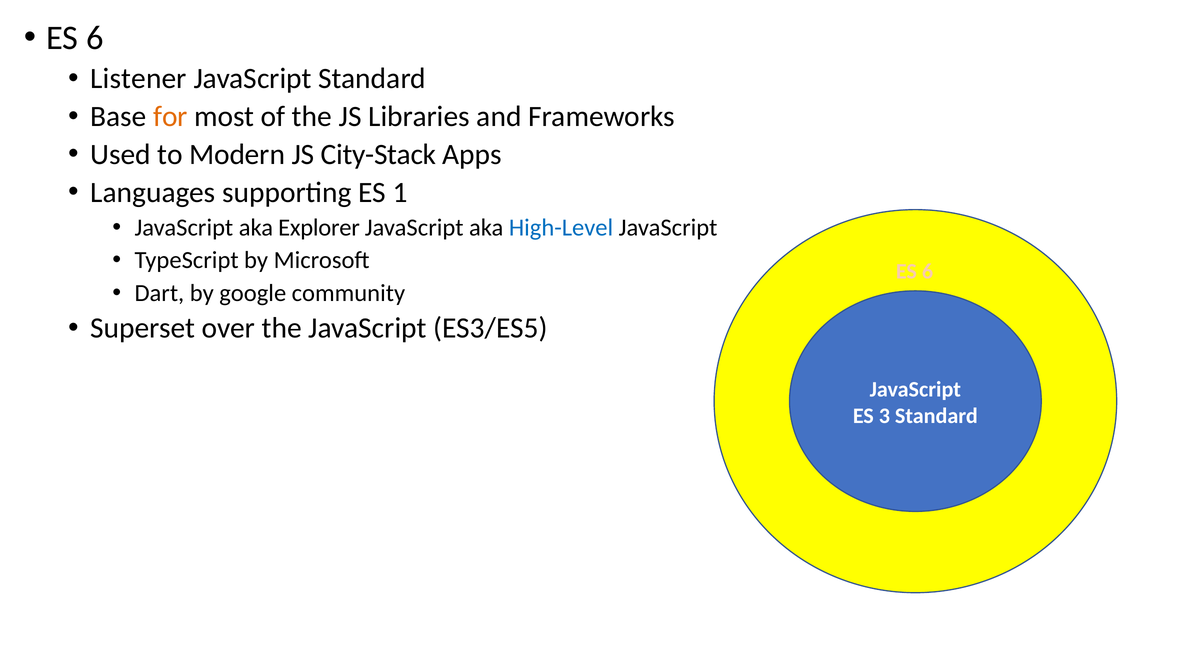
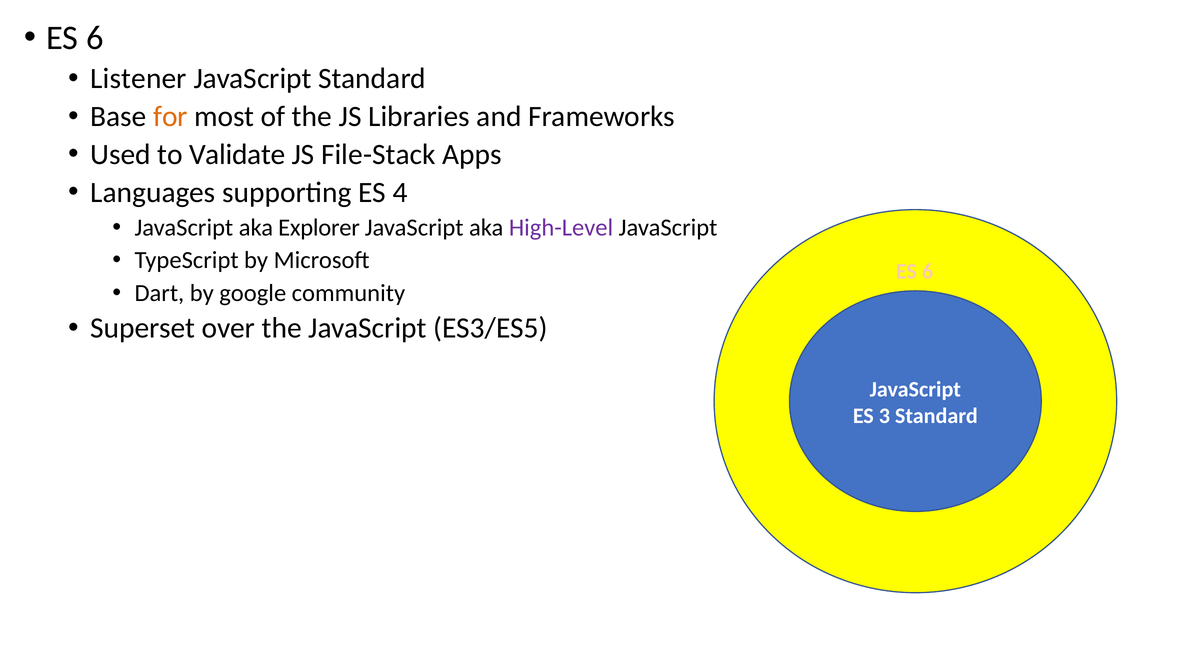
Modern: Modern -> Validate (237, 154)
City-Stack: City-Stack -> File-Stack (378, 154)
1: 1 -> 4 (400, 192)
High-Level colour: blue -> purple (561, 228)
